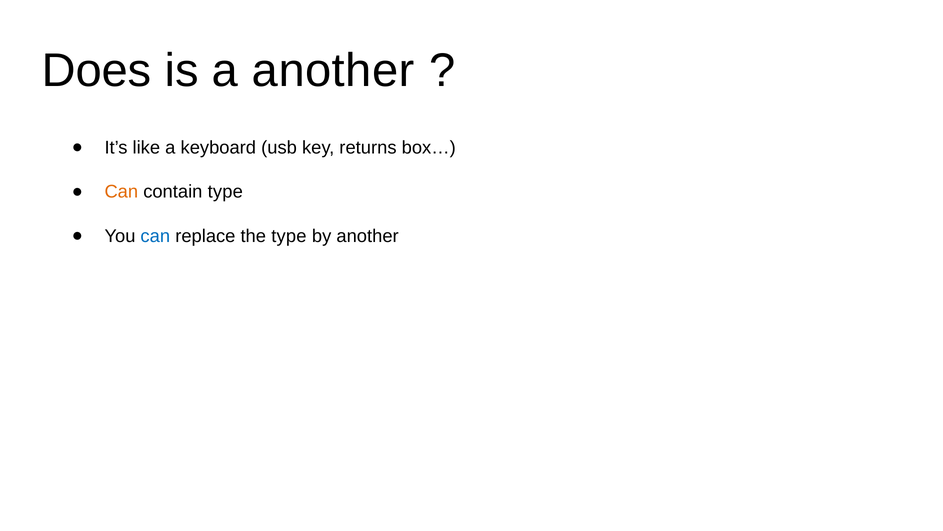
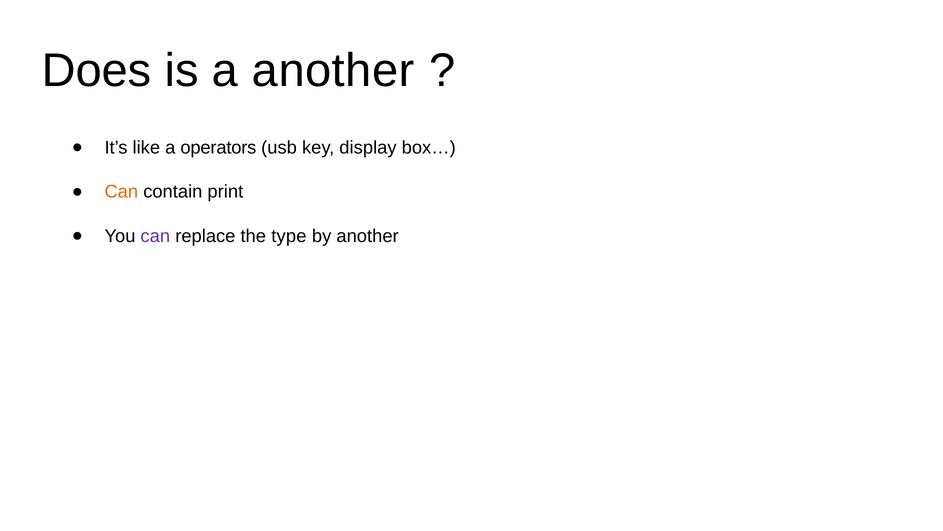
keyboard: keyboard -> operators (218, 148)
returns: returns -> display (368, 148)
contain type: type -> print (225, 192)
can colour: blue -> purple (155, 236)
